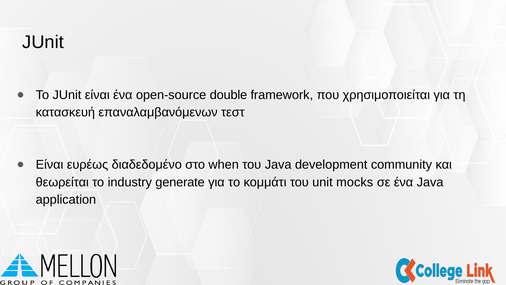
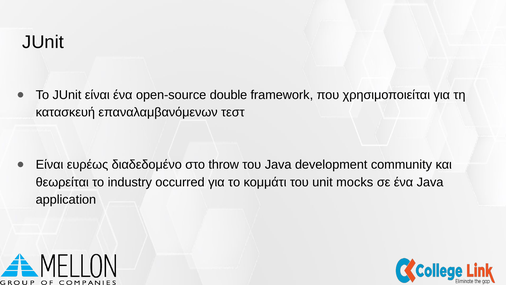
when: when -> throw (224, 165)
generate: generate -> occurred (180, 182)
